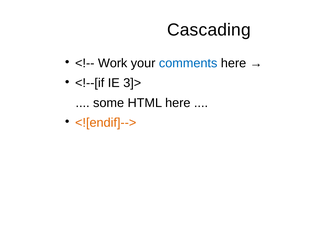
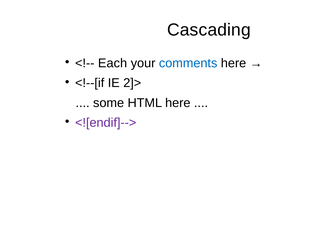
Work: Work -> Each (113, 63)
3]>: 3]> -> 2]> (132, 83)
<![endif]--> colour: orange -> purple (106, 122)
